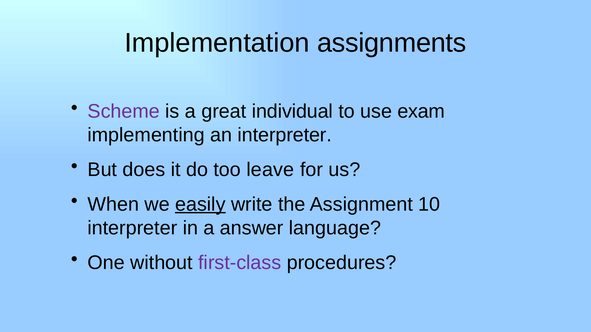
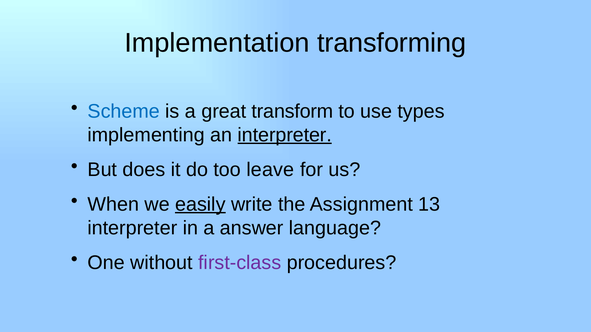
assignments: assignments -> transforming (392, 43)
Scheme colour: purple -> blue (124, 111)
individual: individual -> transform (292, 111)
exam: exam -> types (421, 111)
interpreter underline: none -> present (285, 135)
10: 10 -> 13 (429, 205)
